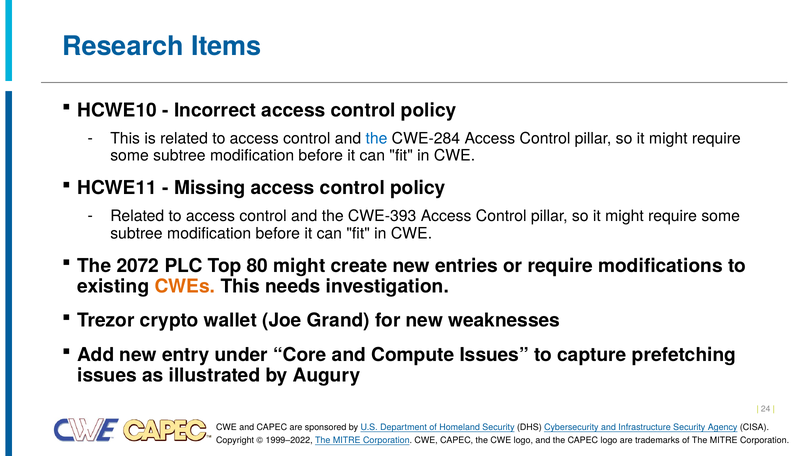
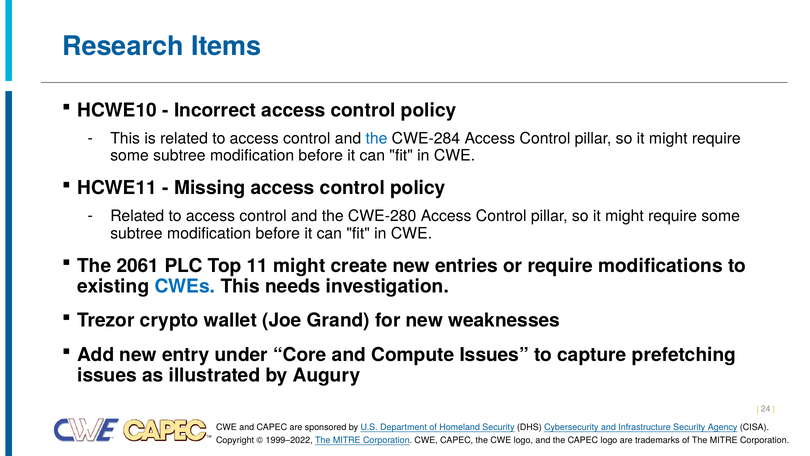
CWE-393: CWE-393 -> CWE-280 (382, 216)
2072: 2072 -> 2061 (138, 265)
80: 80 -> 11 (257, 265)
CWEs colour: orange -> blue (185, 286)
